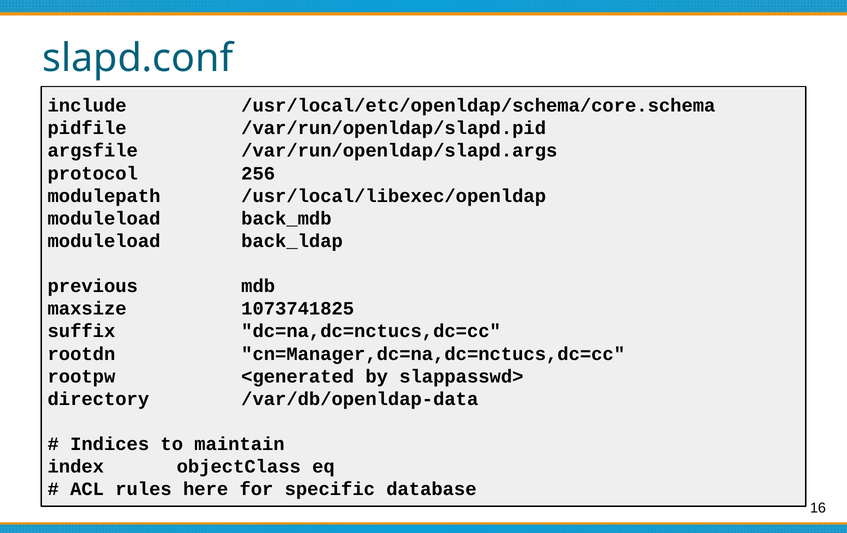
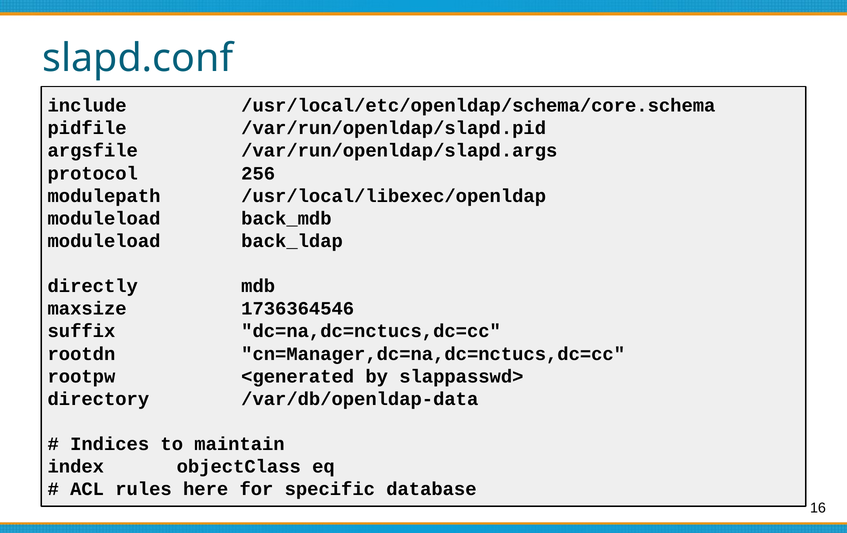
previous: previous -> directly (93, 286)
1073741825: 1073741825 -> 1736364546 (298, 309)
